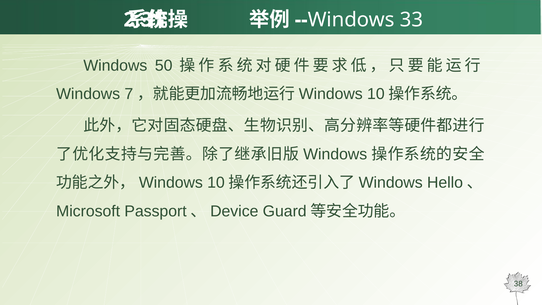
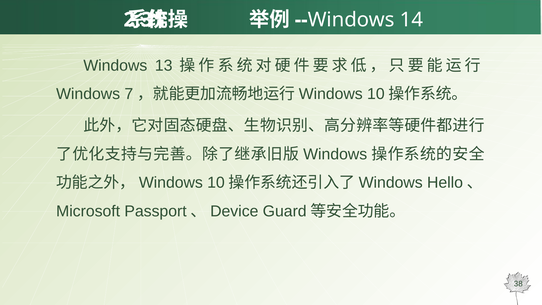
33: 33 -> 14 (411, 20)
50: 50 -> 13 (164, 66)
